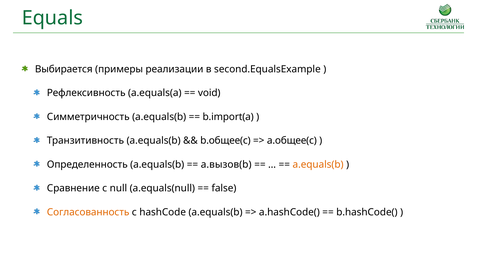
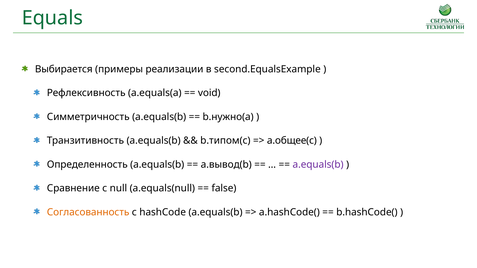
b.import(a: b.import(a -> b.нужно(a (228, 117)
b.общее(c: b.общее(c -> b.типом(c (225, 141)
a.вызов(b: a.вызов(b -> a.вывод(b (226, 165)
a.equals(b colour: orange -> purple (318, 165)
